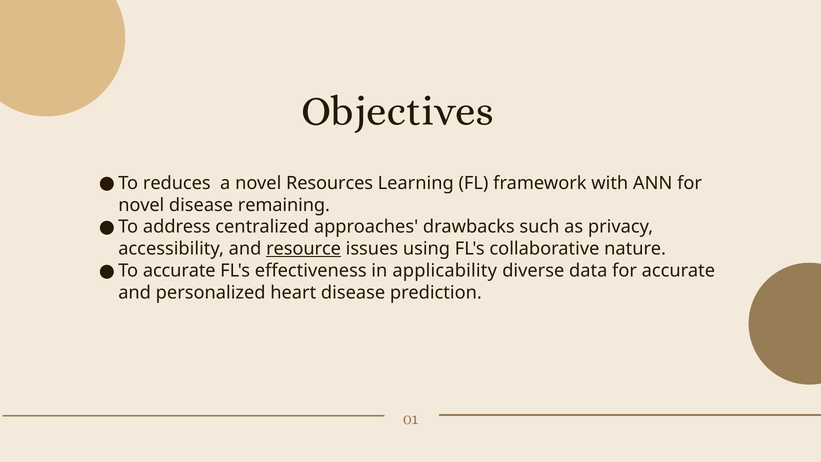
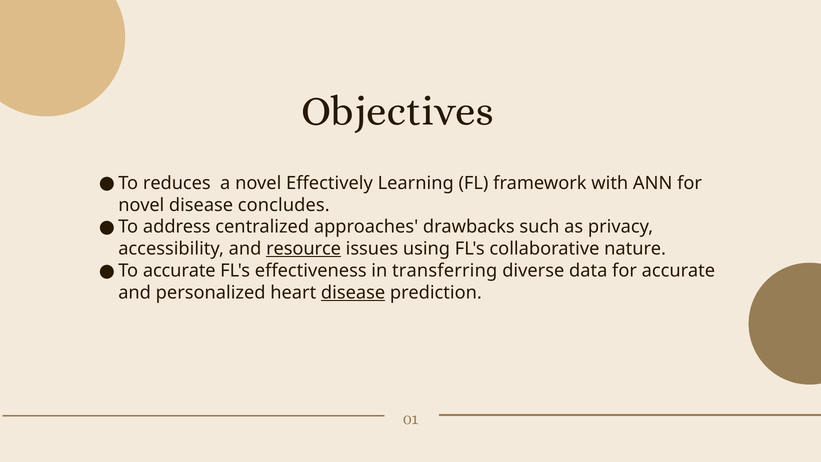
Resources: Resources -> Effectively (329, 183)
remaining: remaining -> concludes (284, 205)
applicability: applicability -> transferring (445, 271)
disease underline: none -> present (353, 293)
